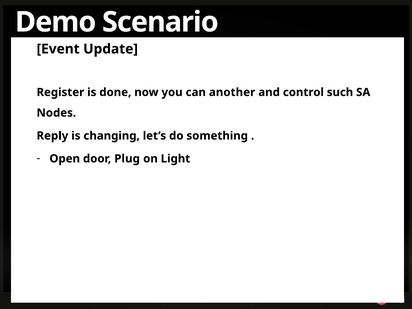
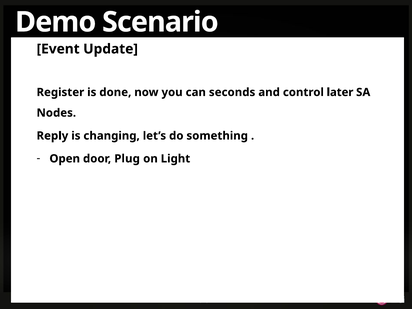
another: another -> seconds (232, 92)
such: such -> later (340, 92)
